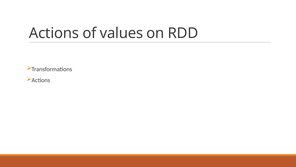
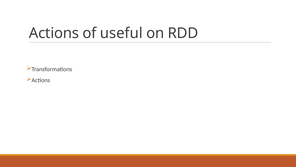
values: values -> useful (121, 33)
